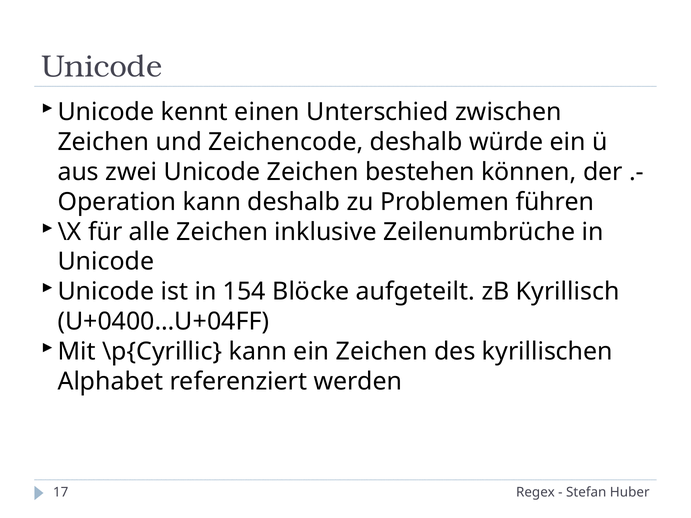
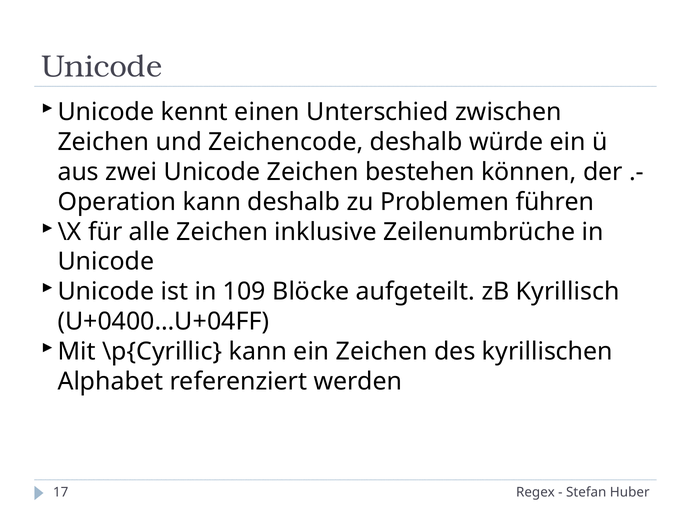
154: 154 -> 109 (244, 292)
